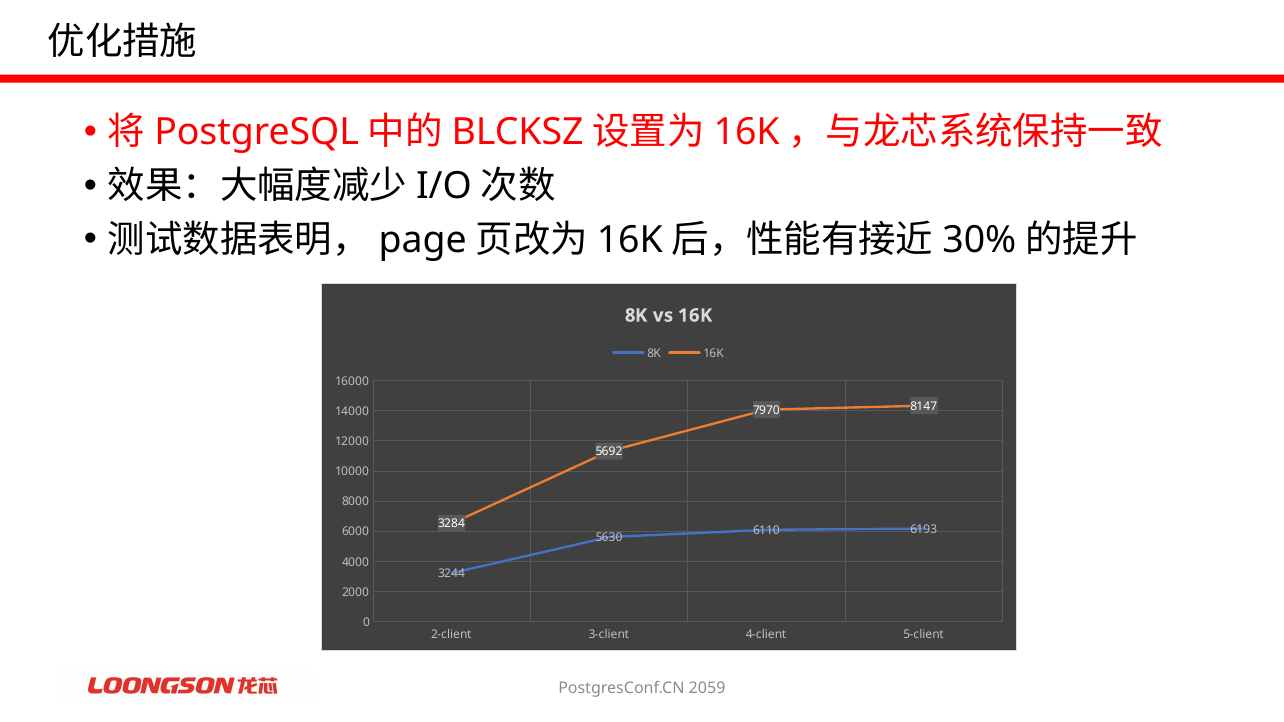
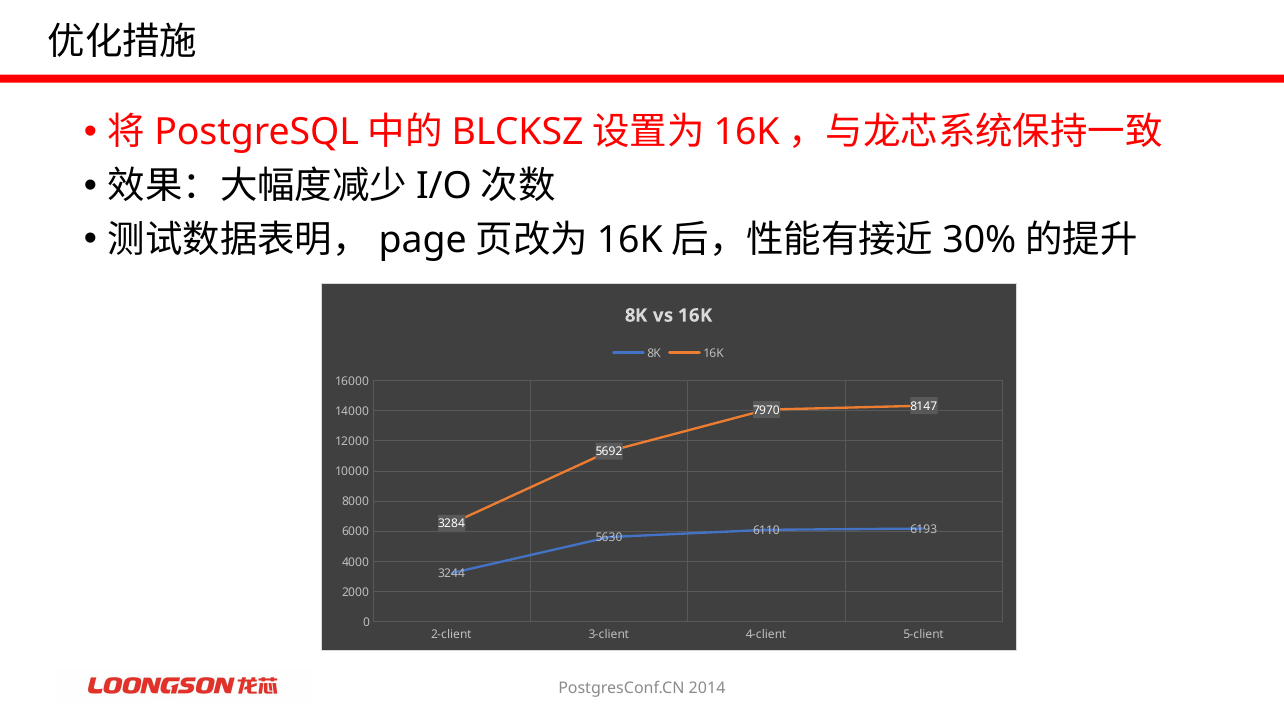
2059: 2059 -> 2014 (707, 688)
